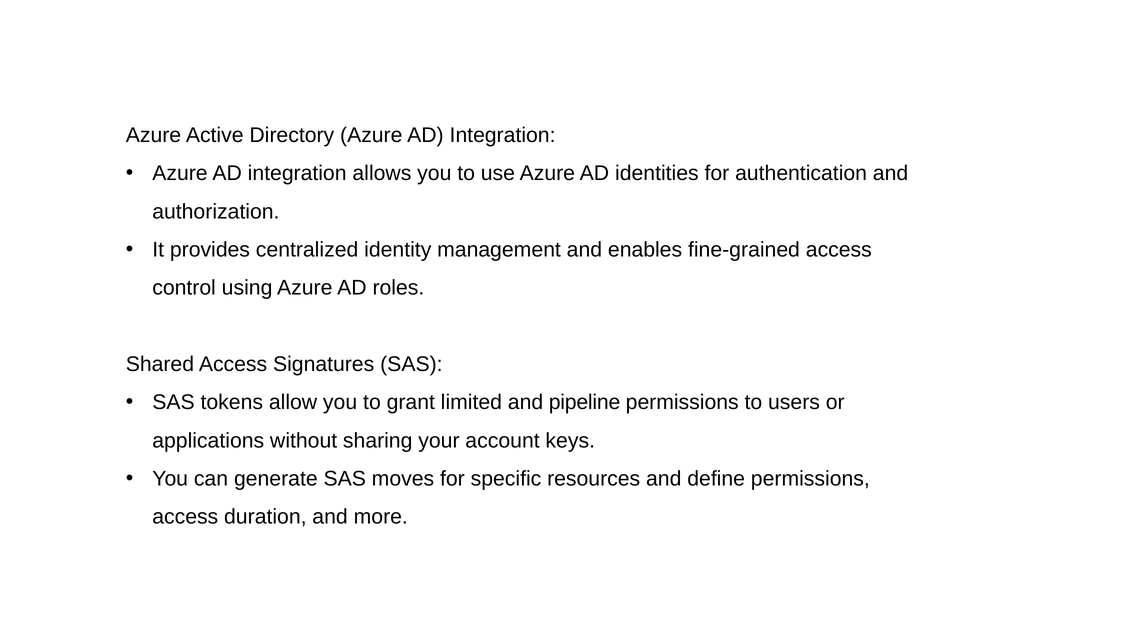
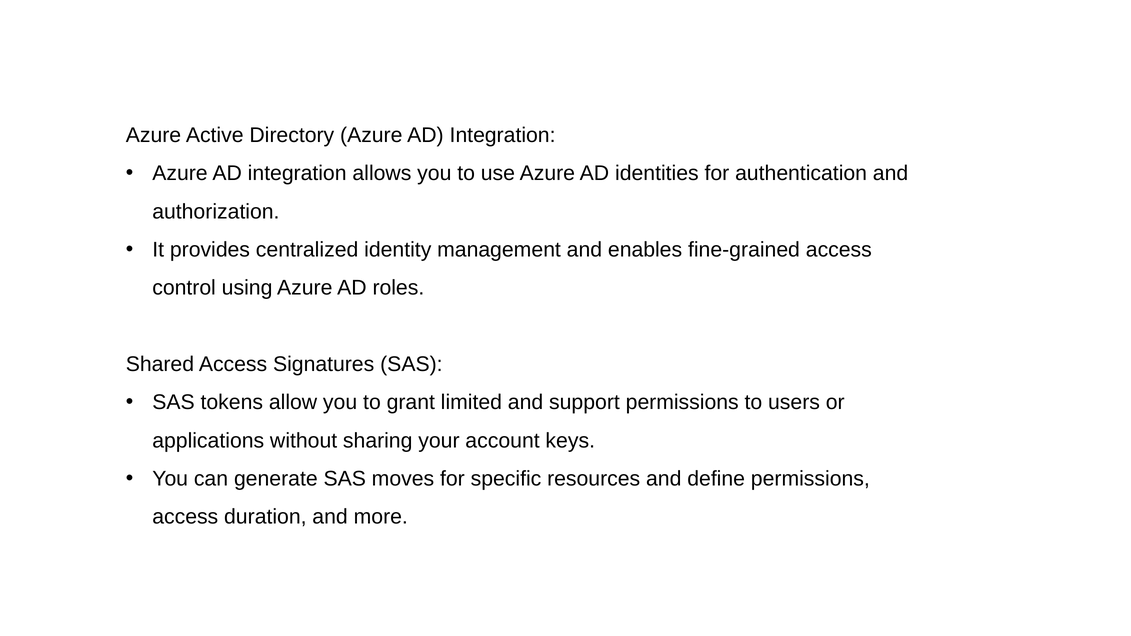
pipeline: pipeline -> support (584, 402)
